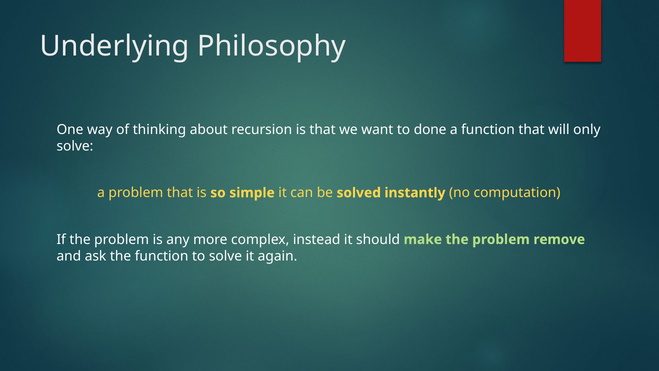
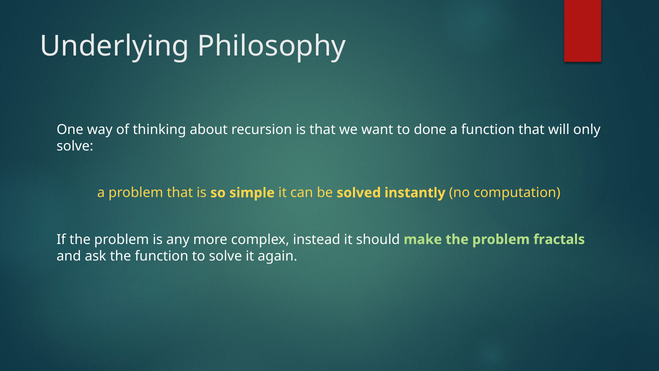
remove: remove -> fractals (559, 239)
